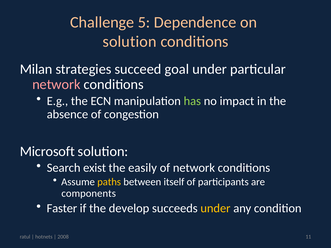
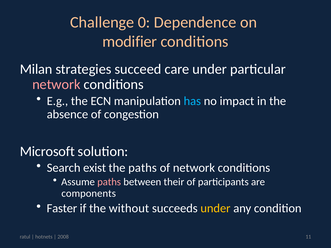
5: 5 -> 0 (144, 22)
solution: solution -> modifier (130, 42)
goal: goal -> care (177, 69)
has colour: light green -> light blue (192, 101)
the easily: easily -> paths (143, 168)
paths colour: yellow -> pink (109, 182)
itself: itself -> their (174, 182)
develop: develop -> without (129, 209)
